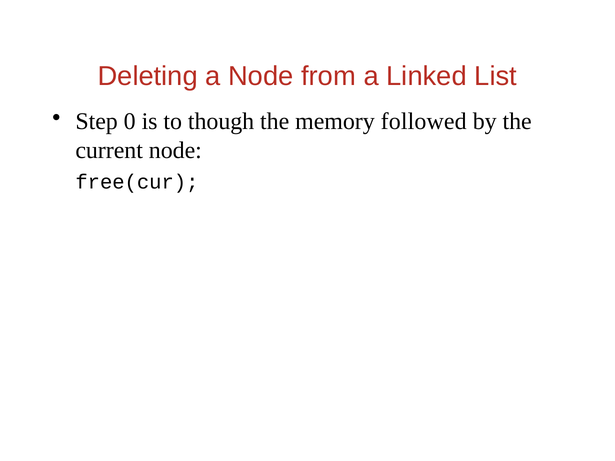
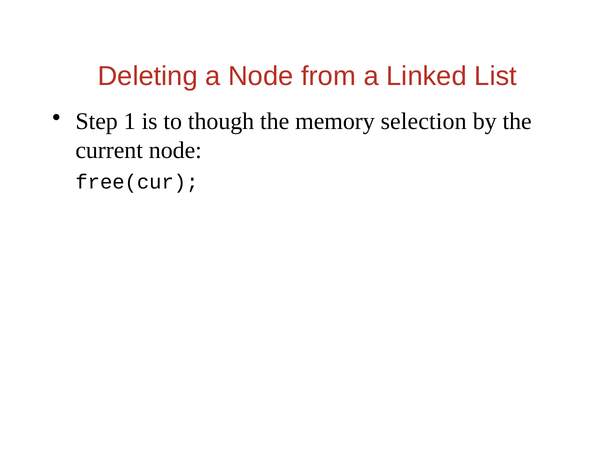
0: 0 -> 1 (130, 122)
followed: followed -> selection (424, 122)
